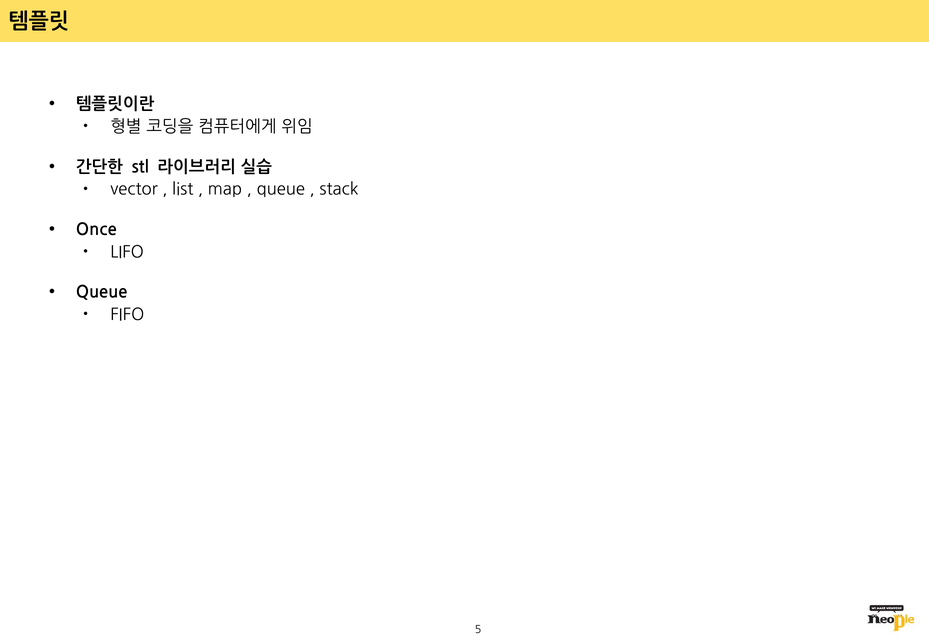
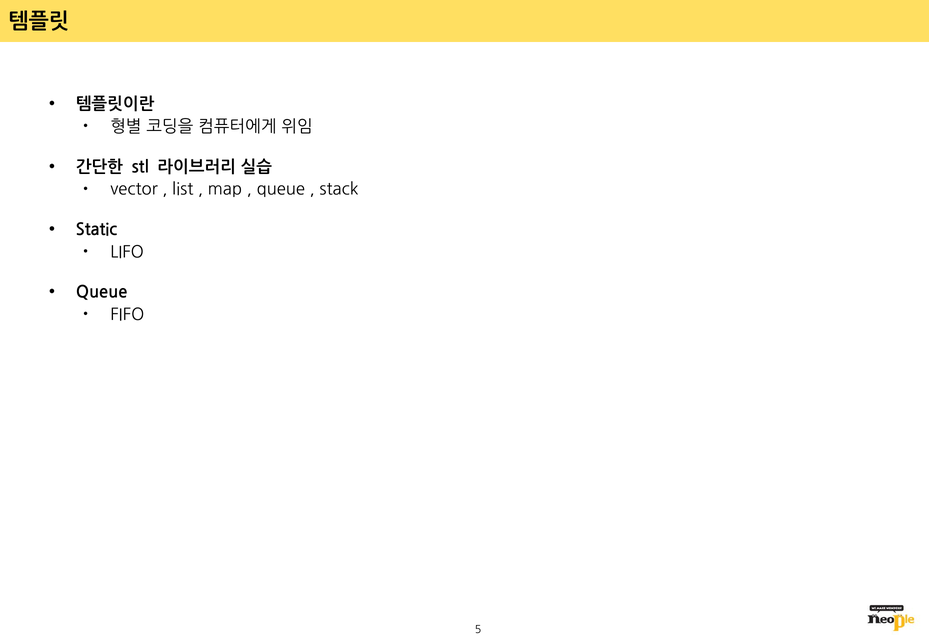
Once: Once -> Static (97, 230)
